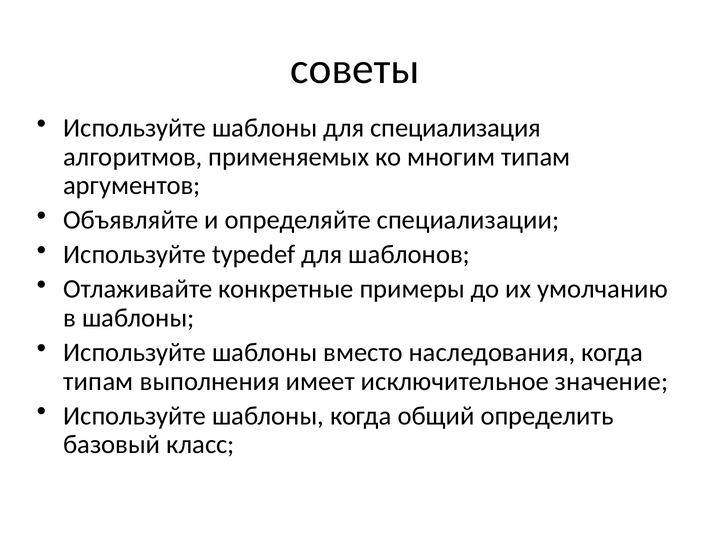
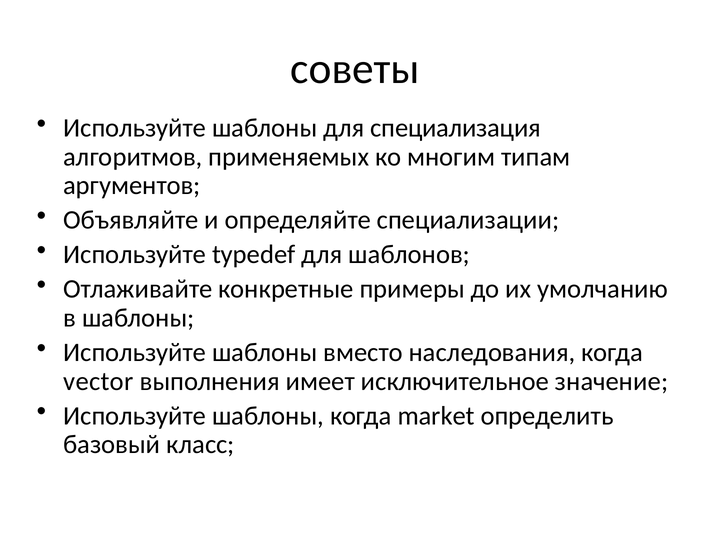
типам: типам -> vector (98, 381)
общий: общий -> market (436, 415)
